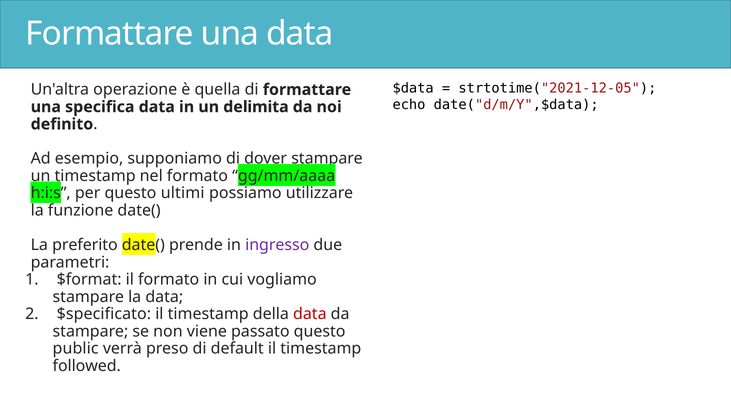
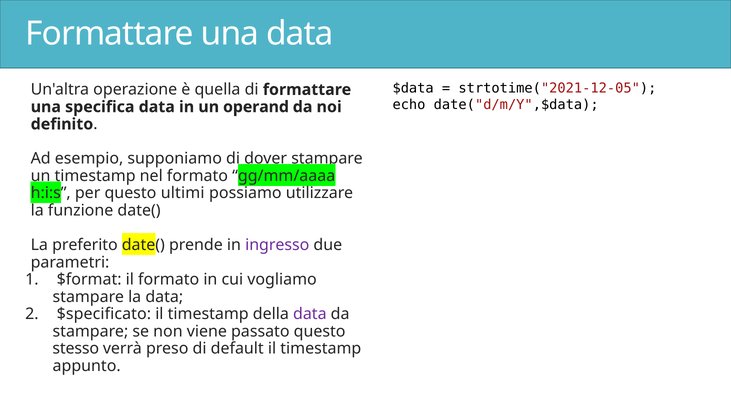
delimita: delimita -> operand (256, 107)
data colour: red -> purple (310, 314)
public: public -> stesso (76, 349)
followed: followed -> appunto (87, 366)
